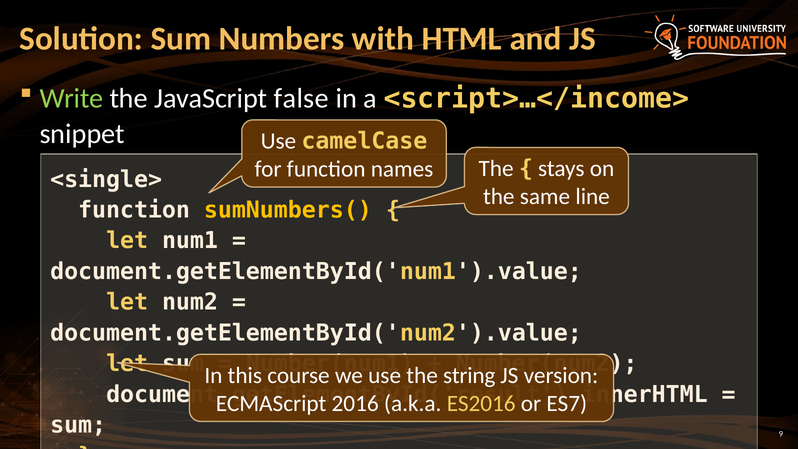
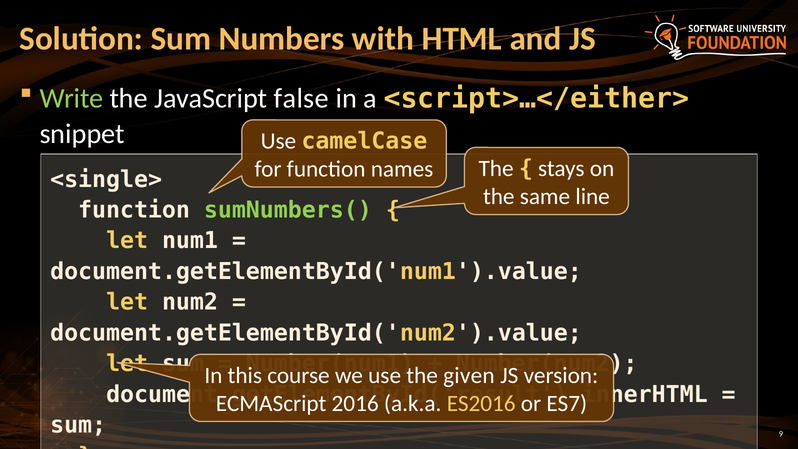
<script>…</income>: <script>…</income> -> <script>…</either> (536, 98)
sumNumbers( colour: yellow -> light green (288, 210)
string: string -> given (469, 376)
